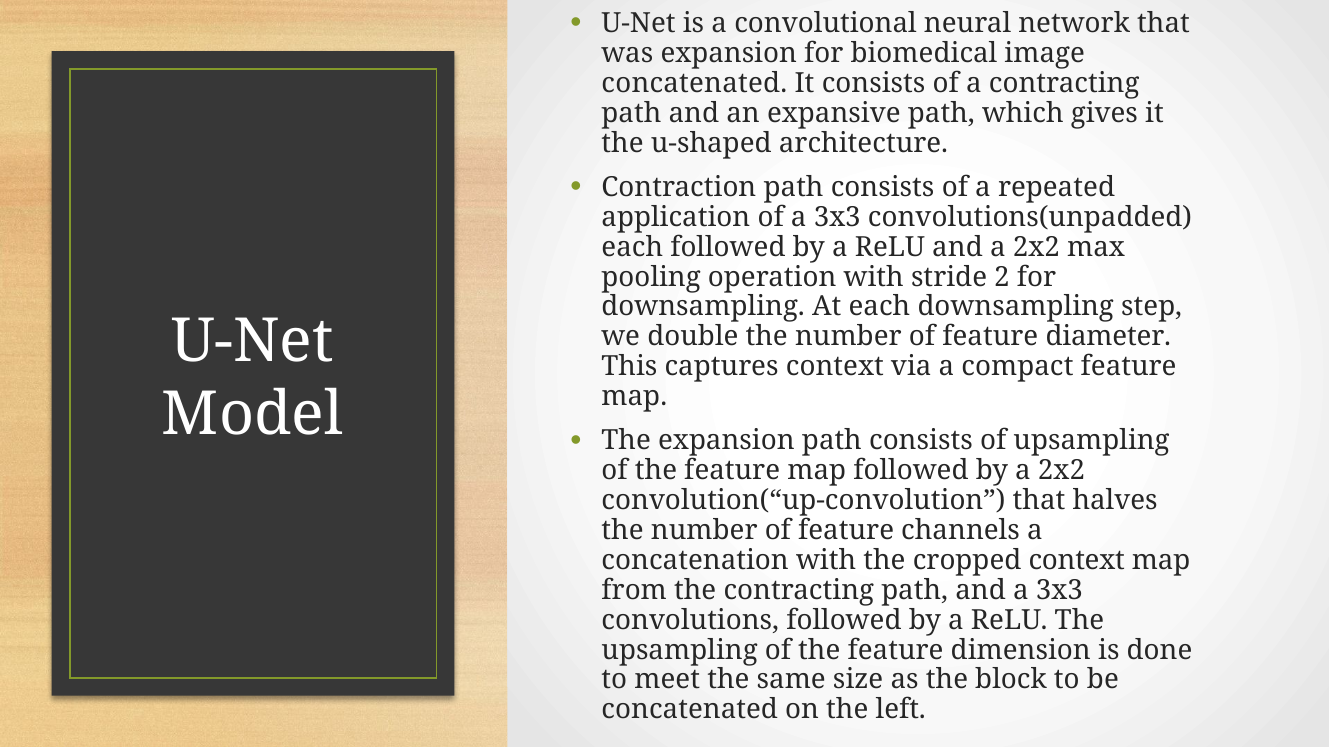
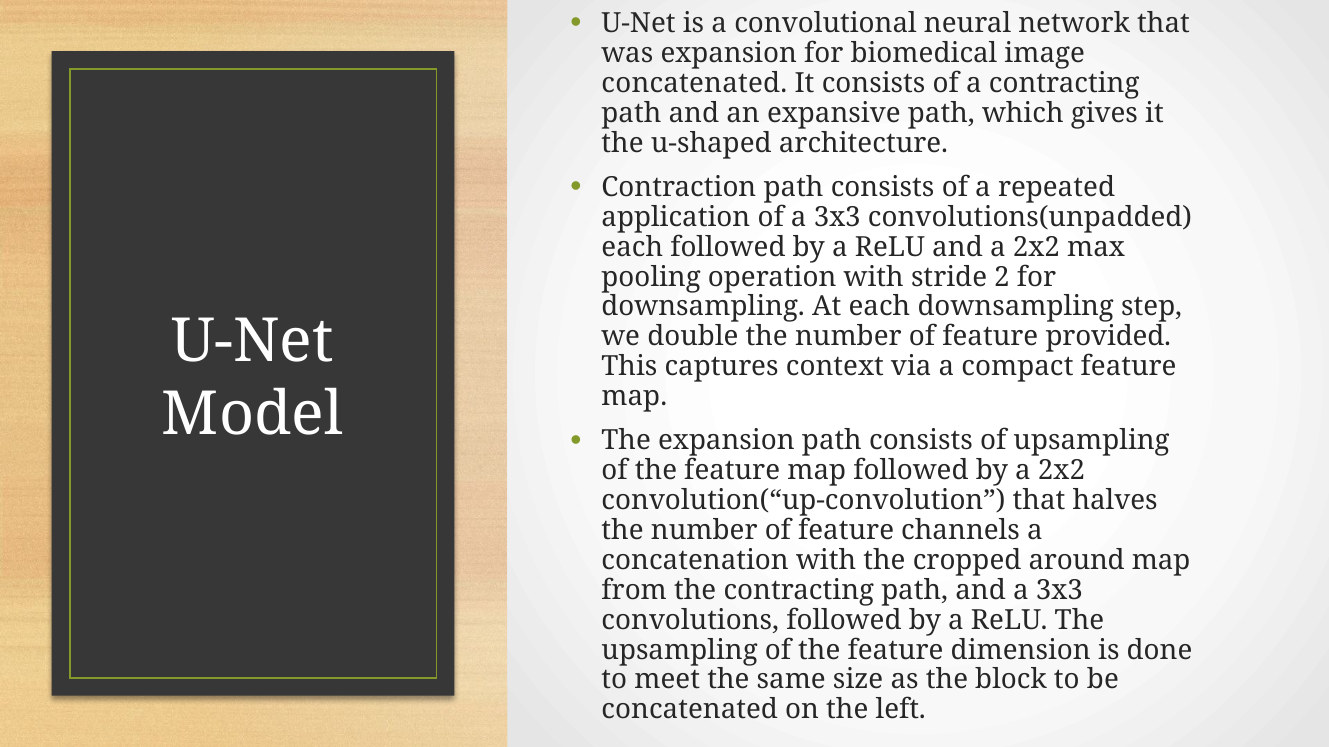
diameter: diameter -> provided (1108, 337)
cropped context: context -> around (1077, 561)
